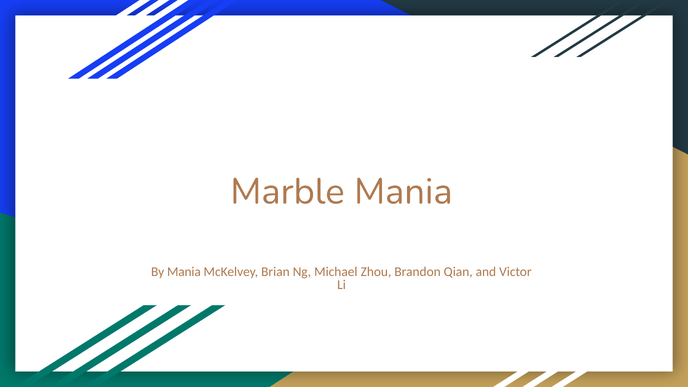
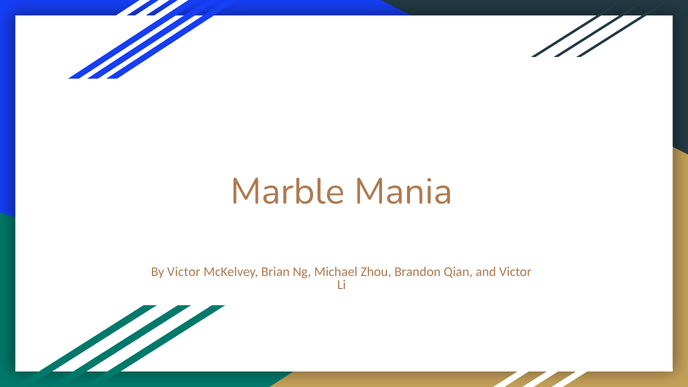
By Mania: Mania -> Victor (184, 272)
